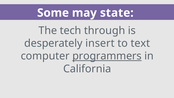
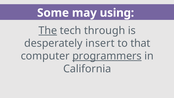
state: state -> using (117, 13)
The underline: none -> present (48, 30)
text: text -> that (140, 43)
